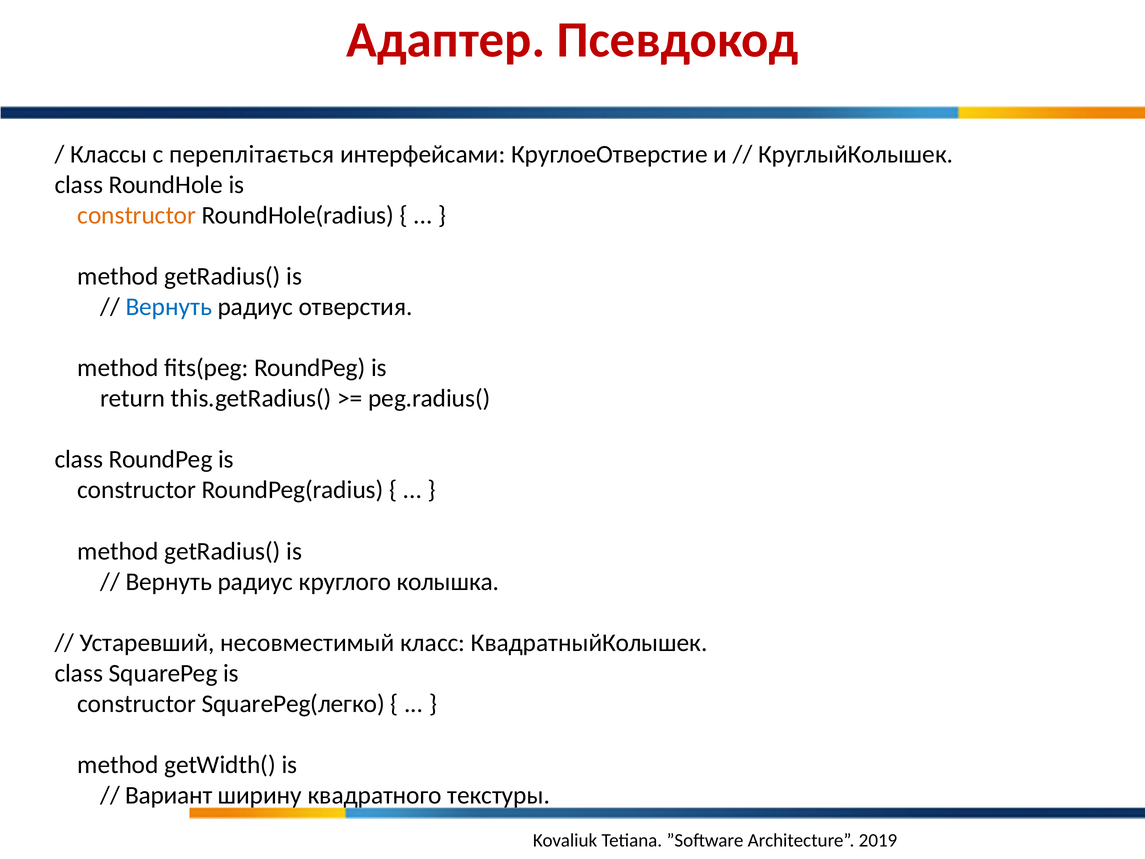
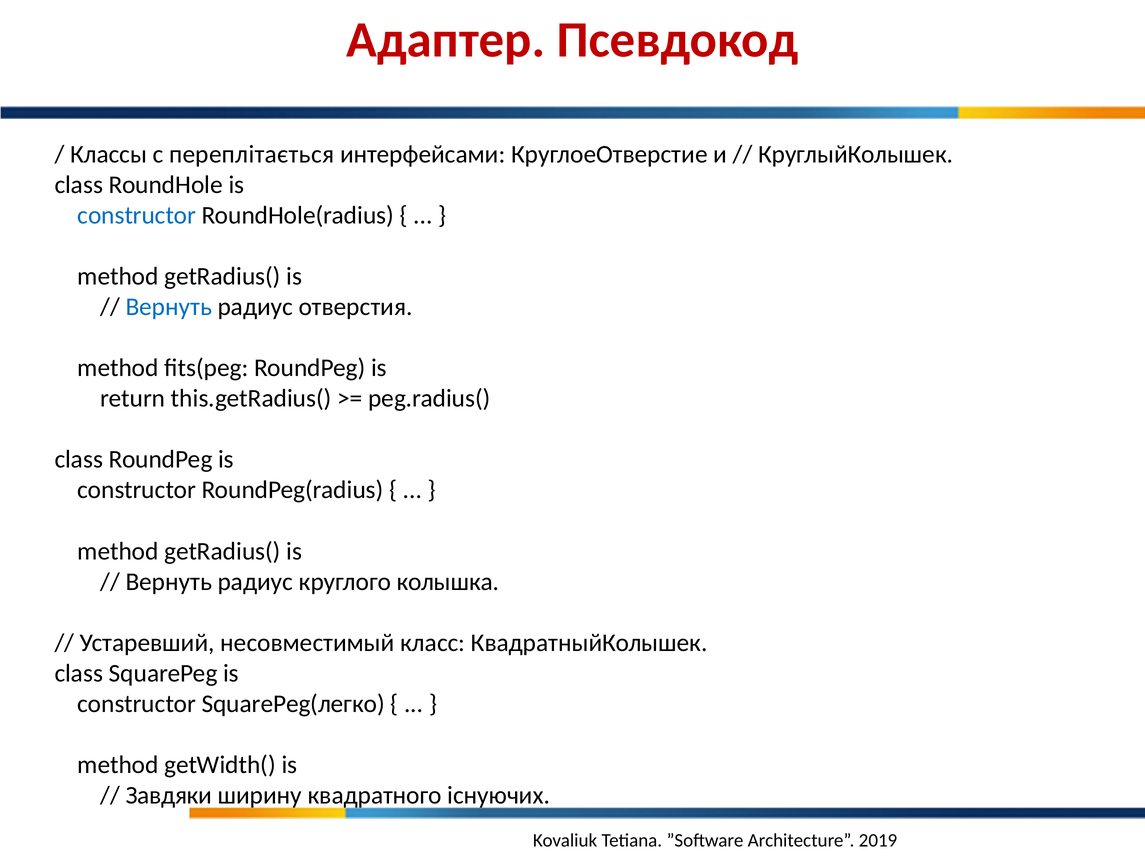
constructor colour: orange -> blue (137, 215)
Вариант: Вариант -> Завдяки (169, 795)
текстуры: текстуры -> існуючих (499, 795)
